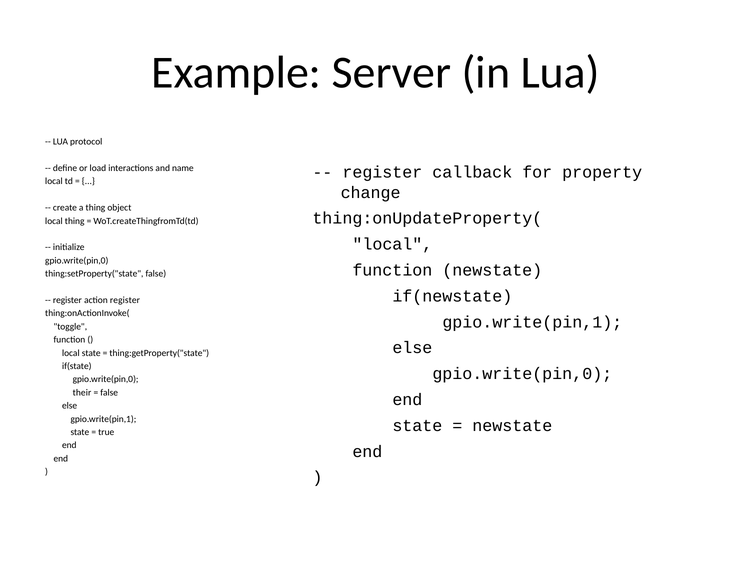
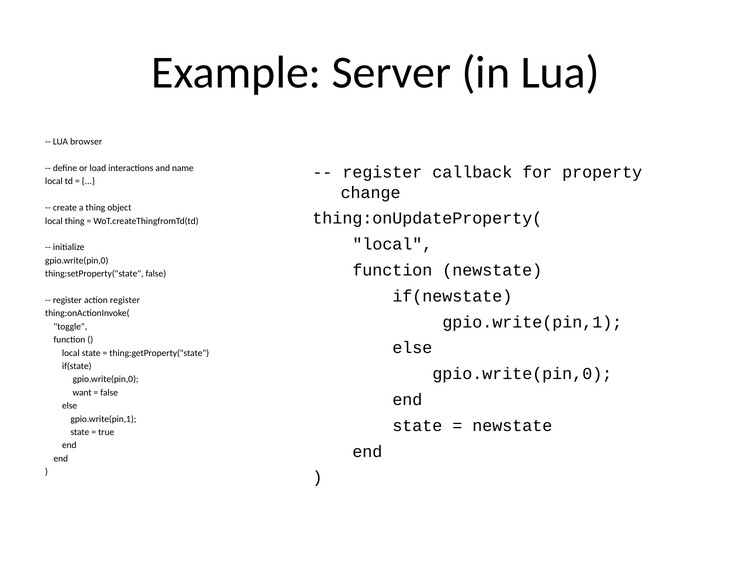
protocol: protocol -> browser (86, 142)
their: their -> want (82, 393)
